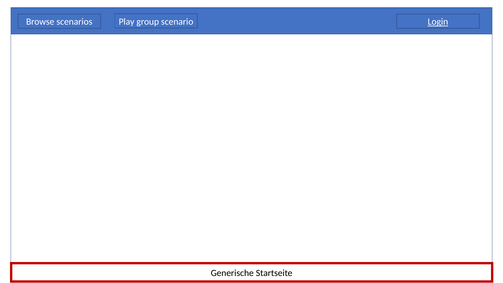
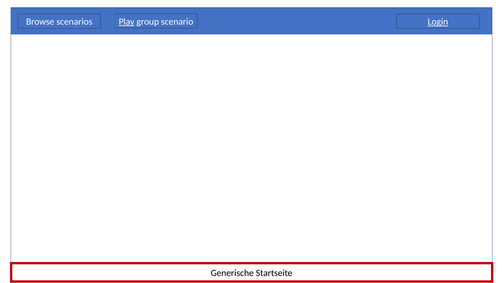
Play underline: none -> present (127, 22)
